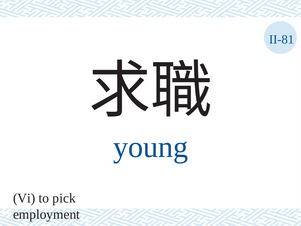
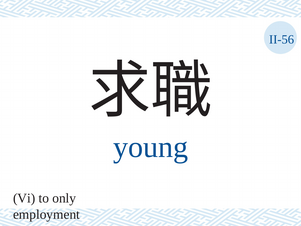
II-81: II-81 -> II-56 (282, 39)
pick: pick -> only (64, 198)
